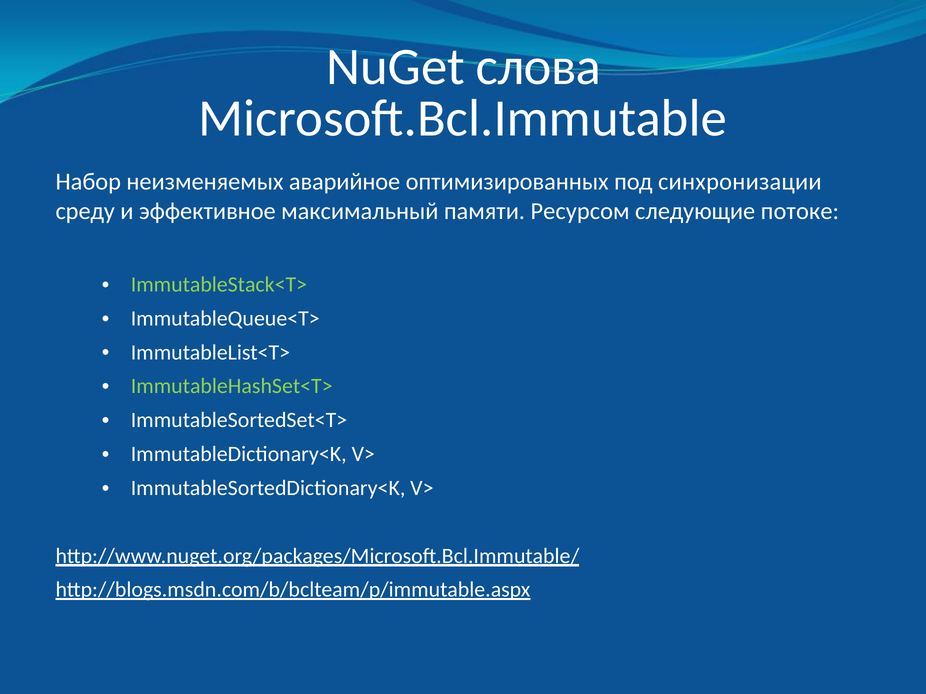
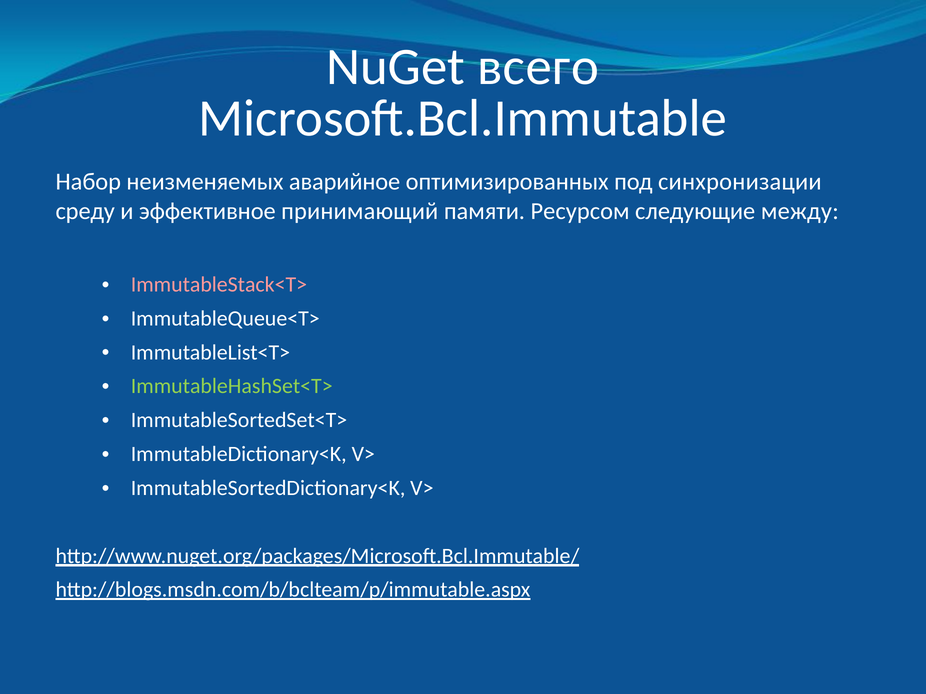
слова: слова -> всего (538, 67)
максимальный: максимальный -> принимающий (360, 211)
потоке: потоке -> между (800, 211)
ImmutableStack<T> colour: light green -> pink (219, 285)
